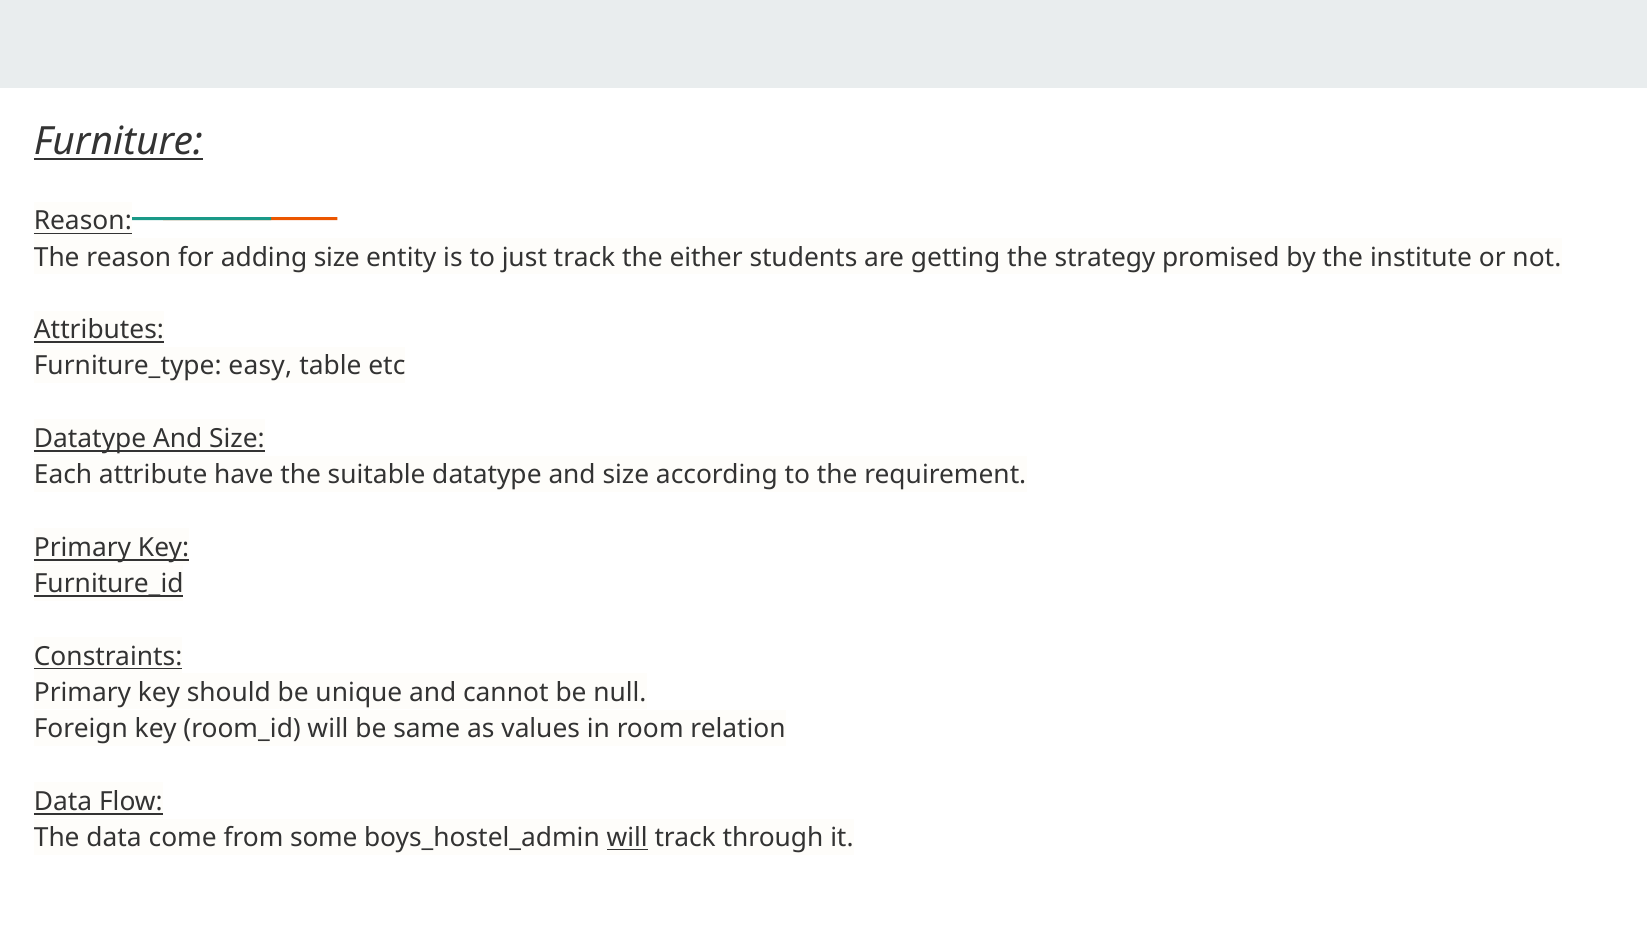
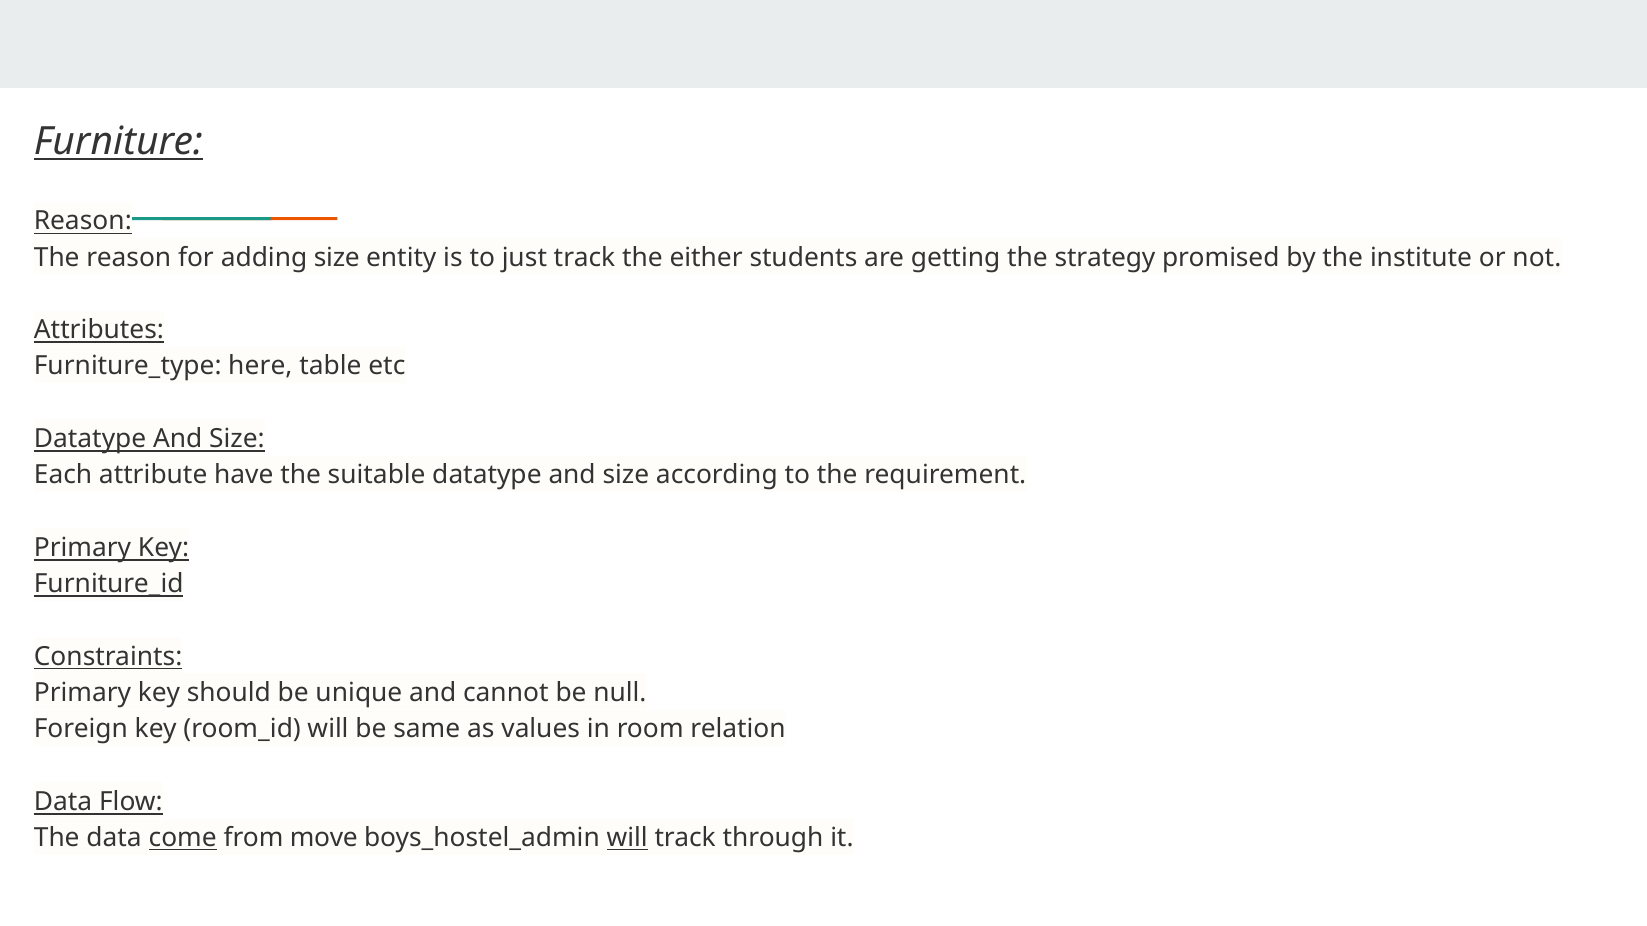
easy: easy -> here (260, 366)
come underline: none -> present (183, 838)
some: some -> move (324, 838)
